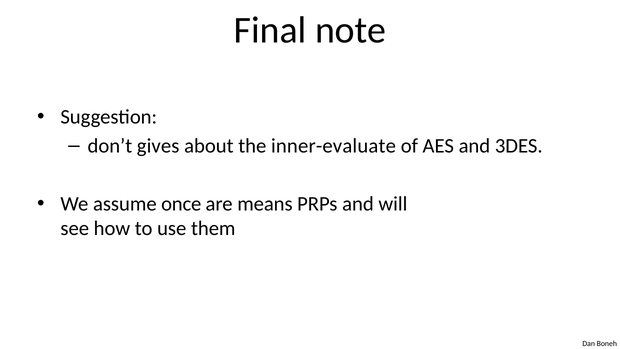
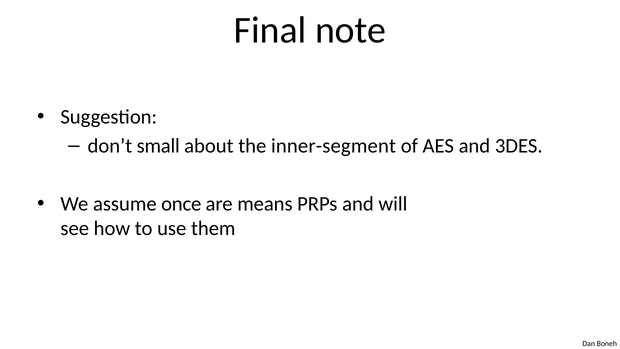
gives: gives -> small (158, 146)
inner-evaluate: inner-evaluate -> inner-segment (333, 146)
